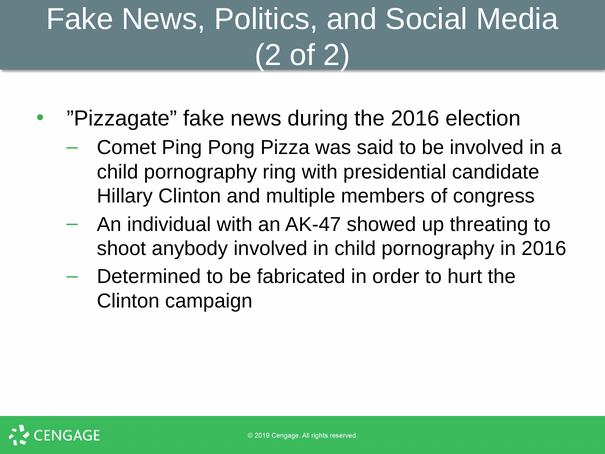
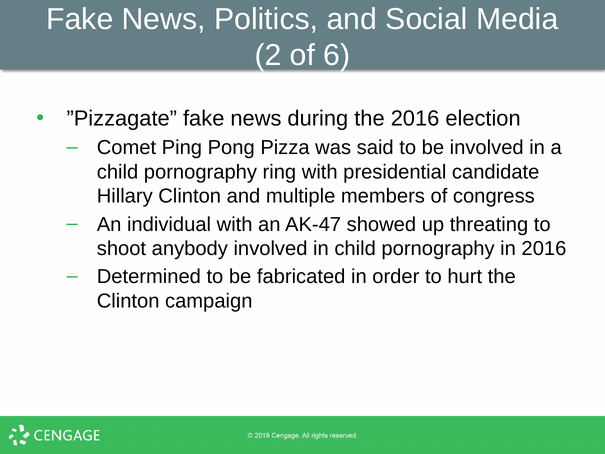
of 2: 2 -> 6 (337, 55)
